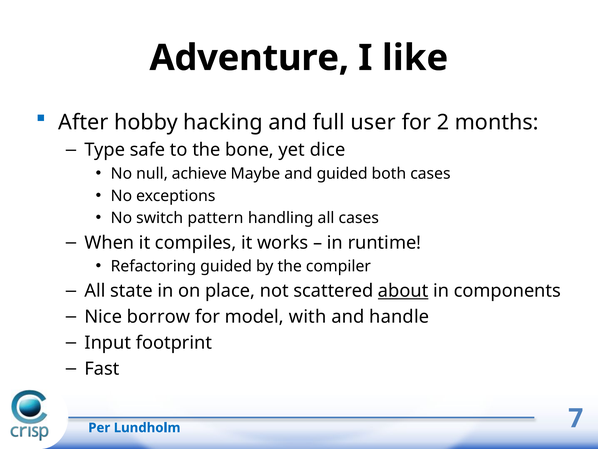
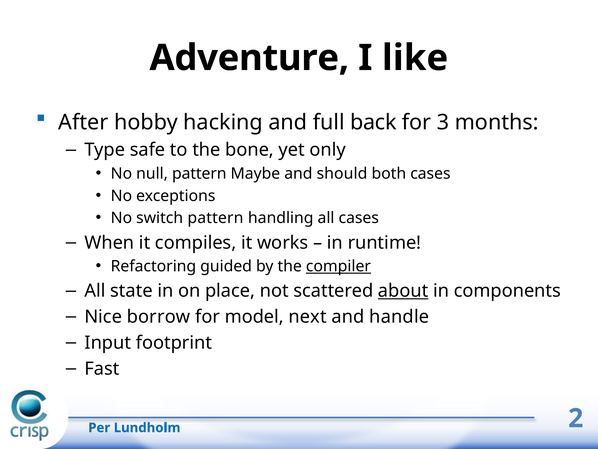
user: user -> back (373, 122)
2: 2 -> 3 (443, 122)
dice: dice -> only (328, 150)
null achieve: achieve -> pattern (199, 173)
and guided: guided -> should (342, 173)
compiler underline: none -> present (338, 266)
with: with -> next (308, 316)
7: 7 -> 2 (576, 418)
